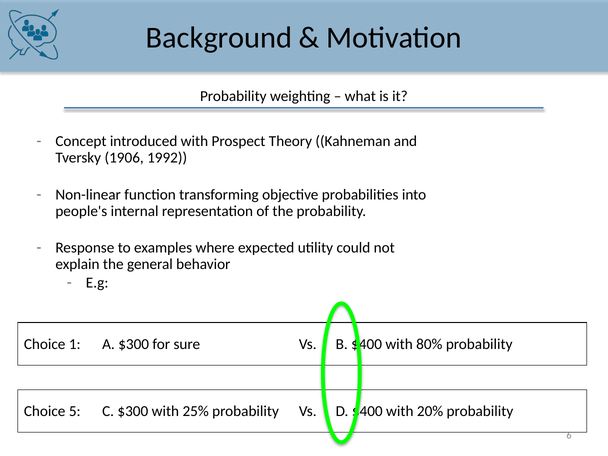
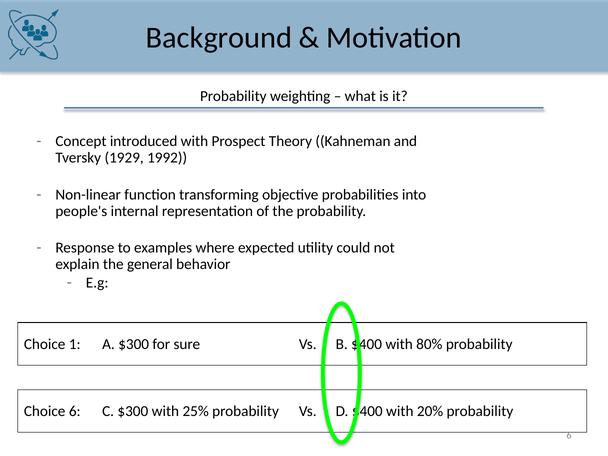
1906: 1906 -> 1929 (124, 158)
Choice 5: 5 -> 6 (75, 411)
